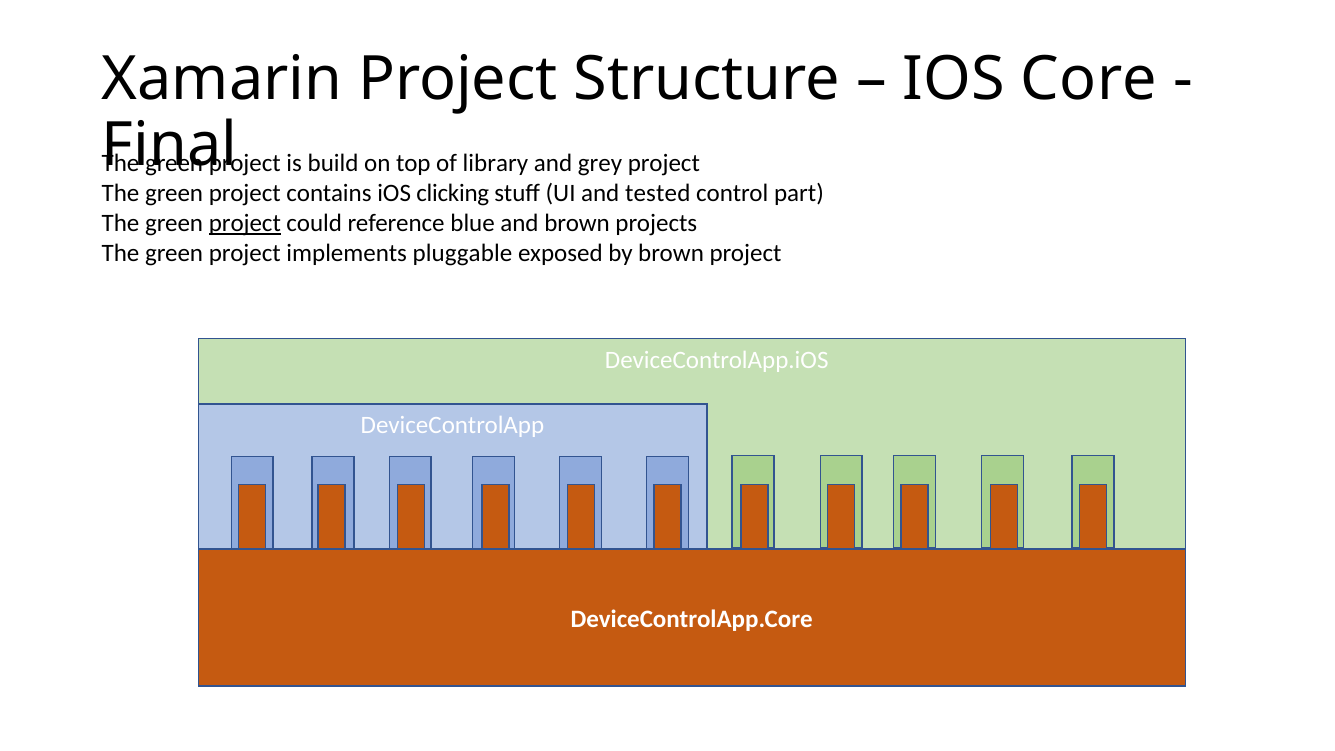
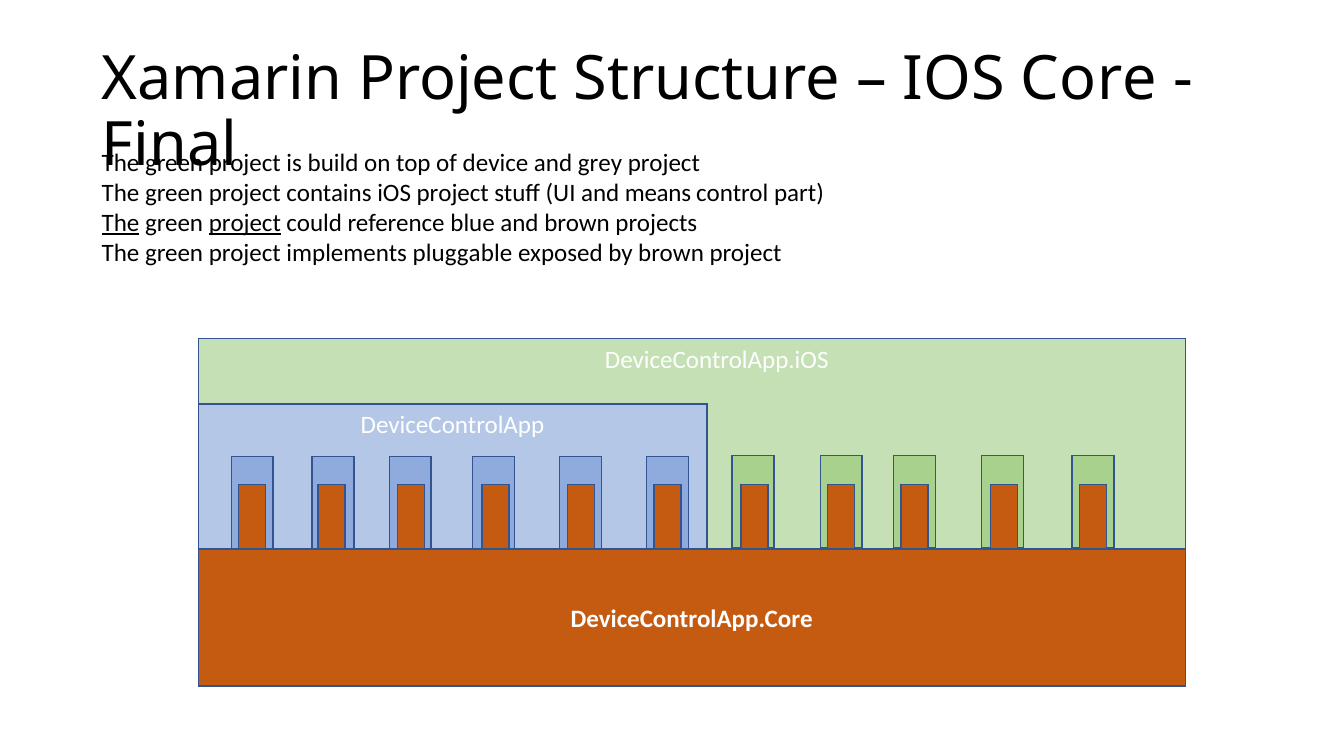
library: library -> device (495, 163)
iOS clicking: clicking -> project (453, 193)
tested: tested -> means (658, 193)
The underline: none -> present (120, 223)
